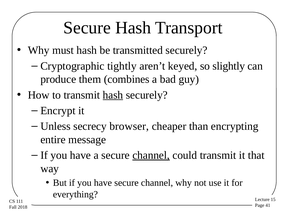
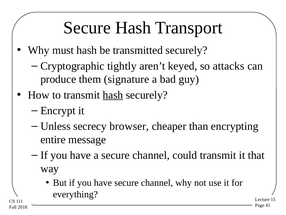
slightly: slightly -> attacks (229, 66)
combines: combines -> signature (127, 79)
channel underline: present -> none (151, 155)
